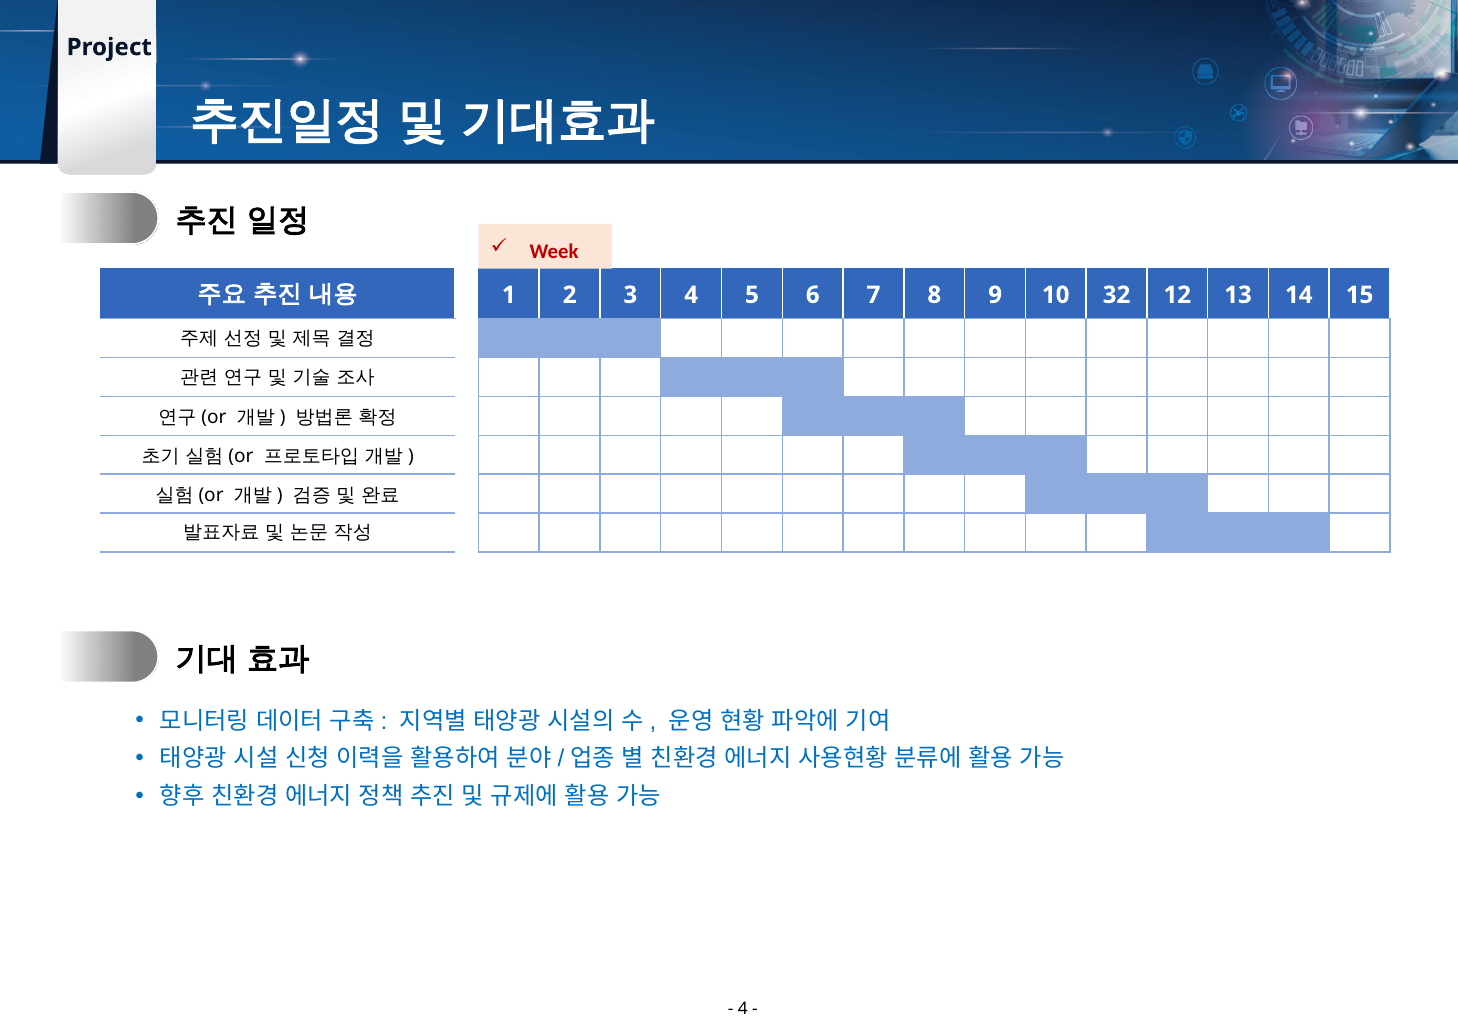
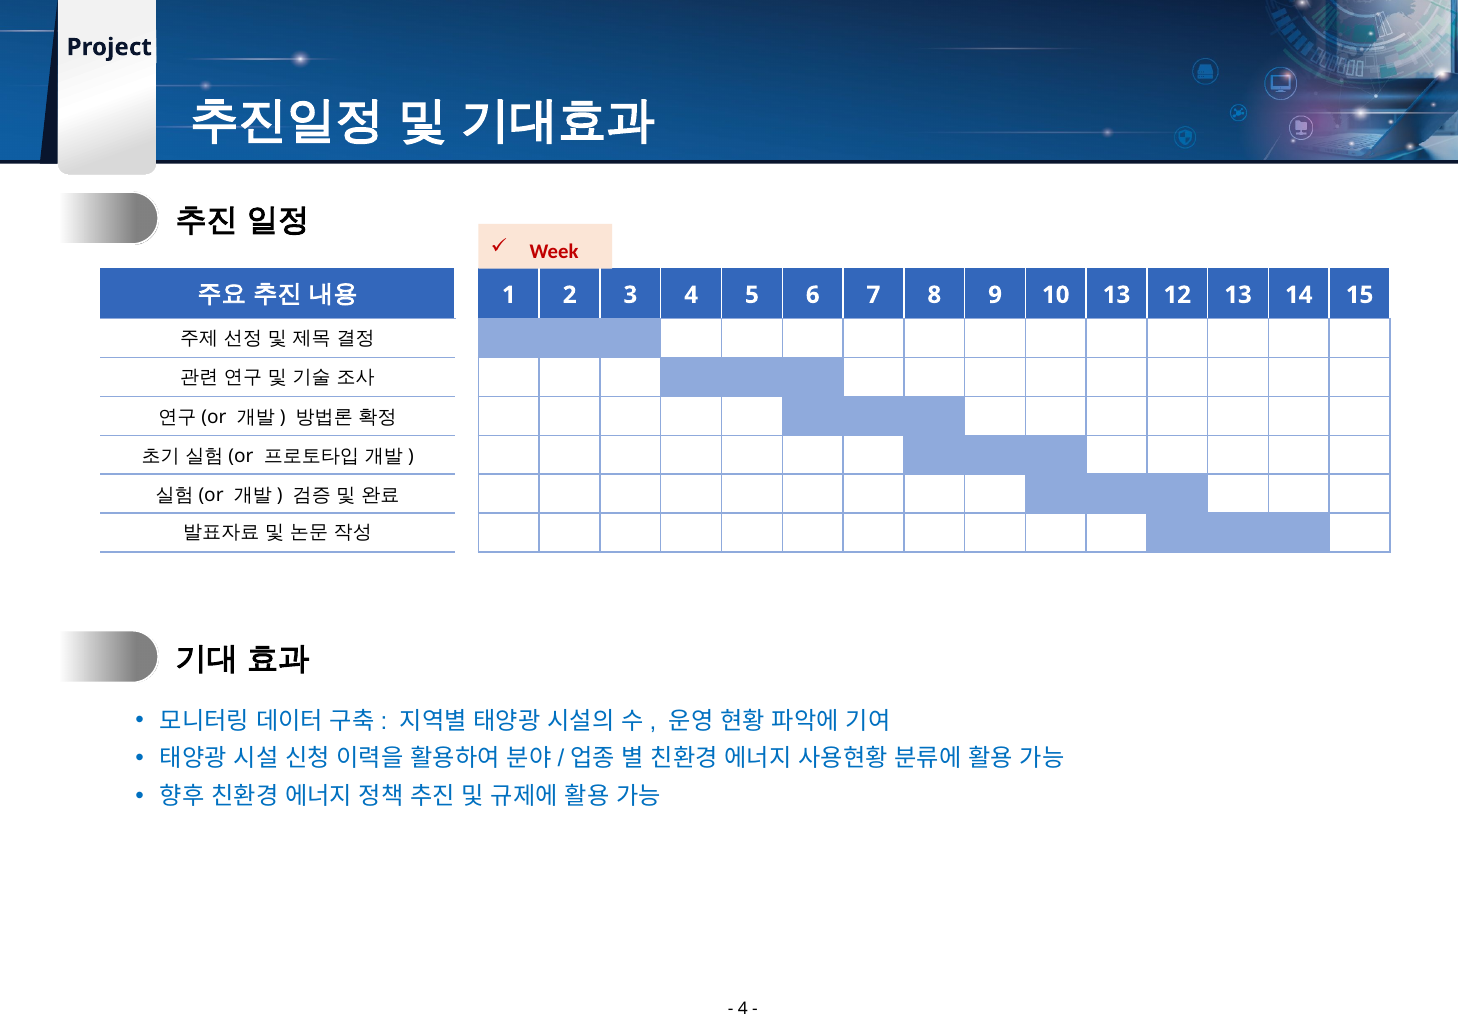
10 32: 32 -> 13 (1117, 295)
